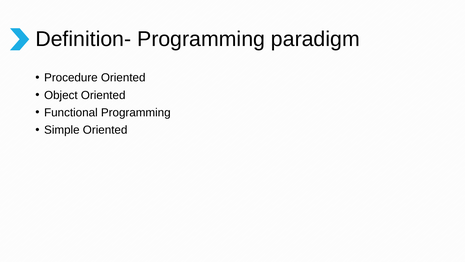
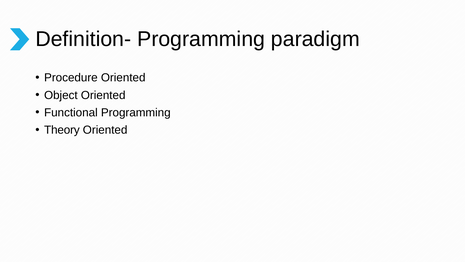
Simple: Simple -> Theory (62, 130)
